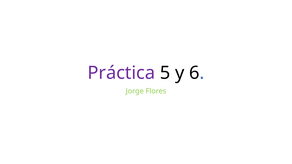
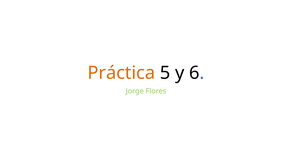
Práctica colour: purple -> orange (121, 73)
